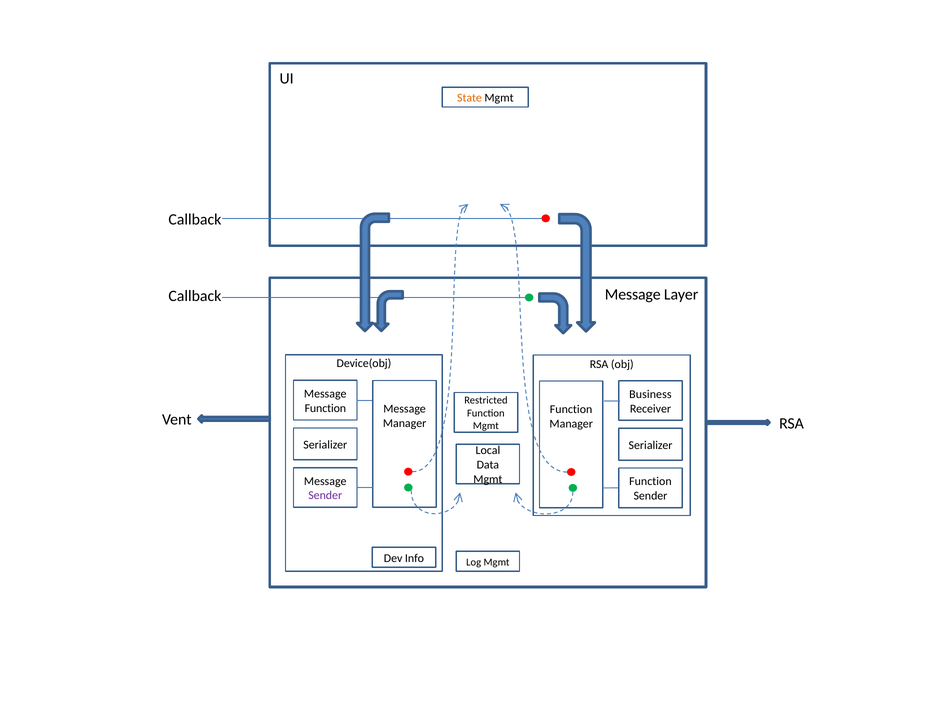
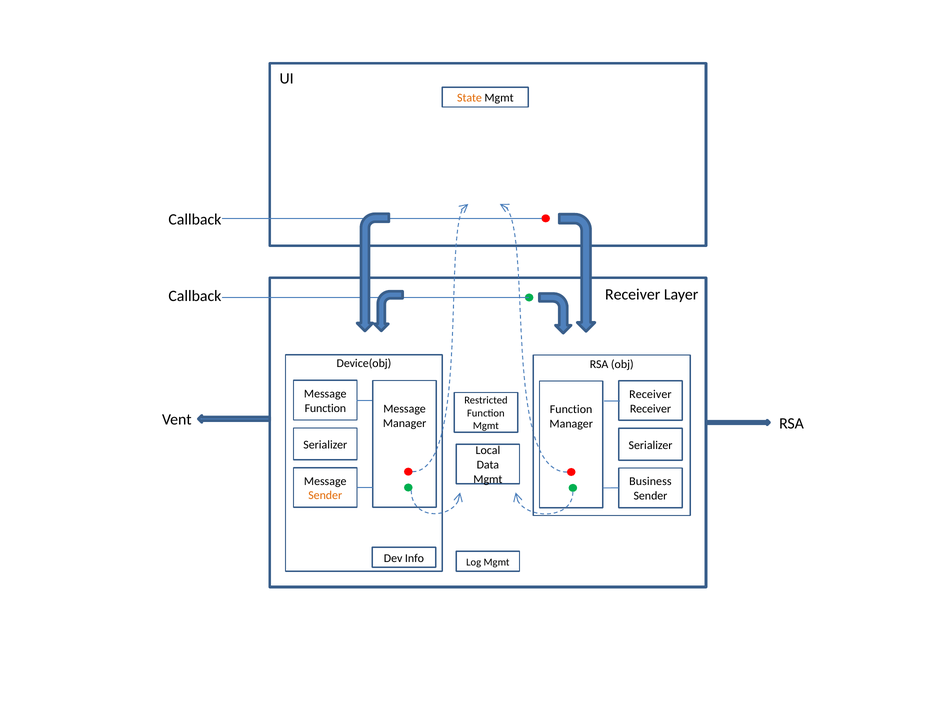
Message: Message -> Receiver (633, 294)
Business: Business -> Receiver (650, 394)
Function: Function -> Business (650, 482)
Sender colour: purple -> orange (325, 495)
